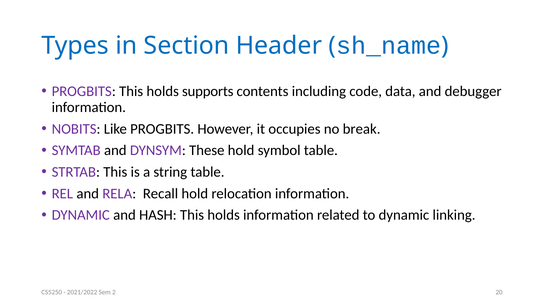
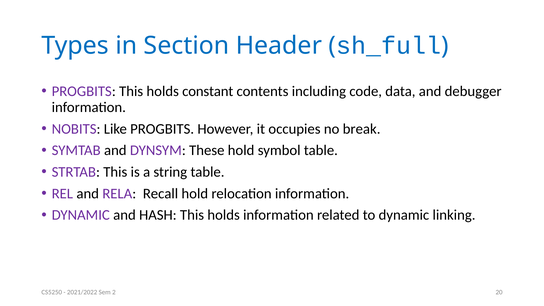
sh_name: sh_name -> sh_full (389, 46)
supports: supports -> constant (208, 91)
